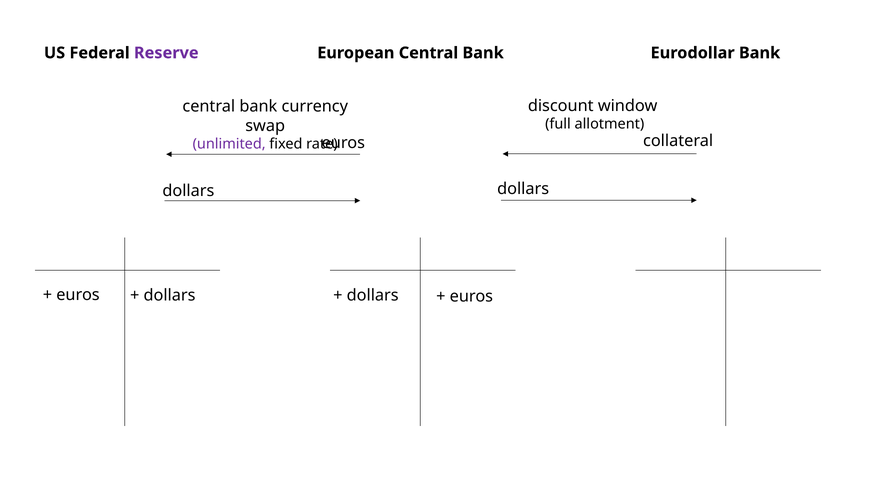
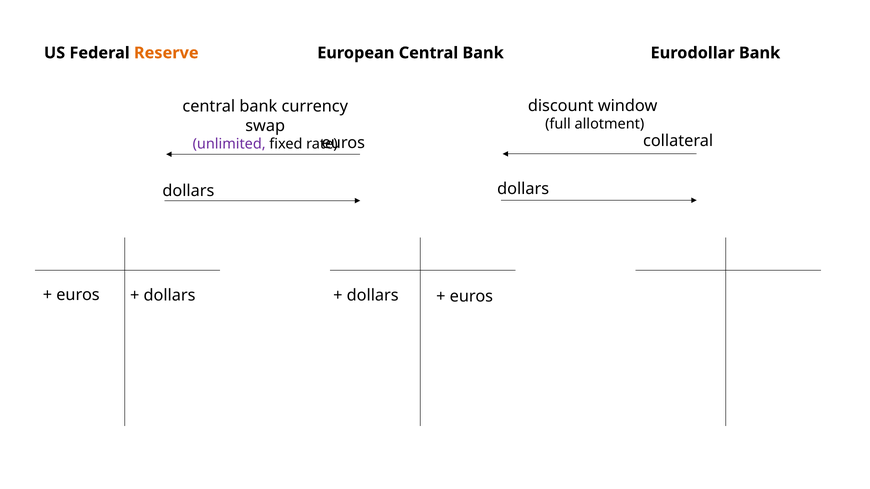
Reserve colour: purple -> orange (166, 53)
